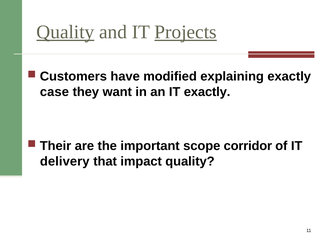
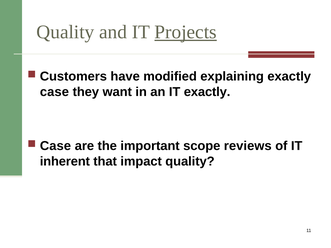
Quality underline: present -> none (65, 32)
Their: Their -> Case (55, 146)
corridor: corridor -> reviews (248, 146)
delivery: delivery -> inherent (65, 161)
